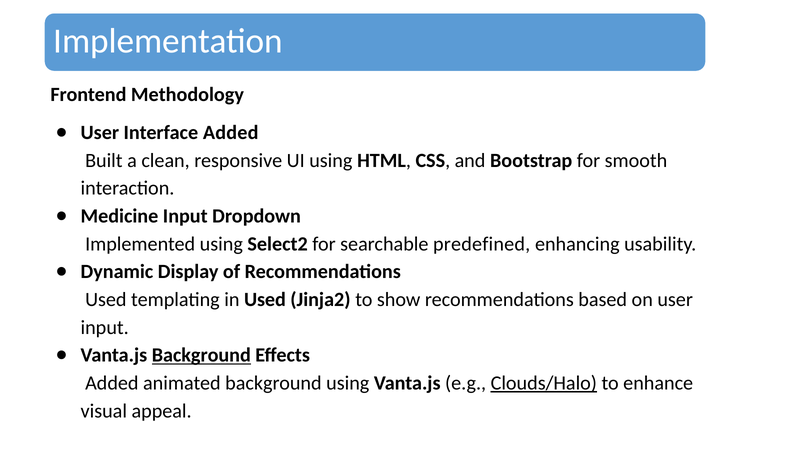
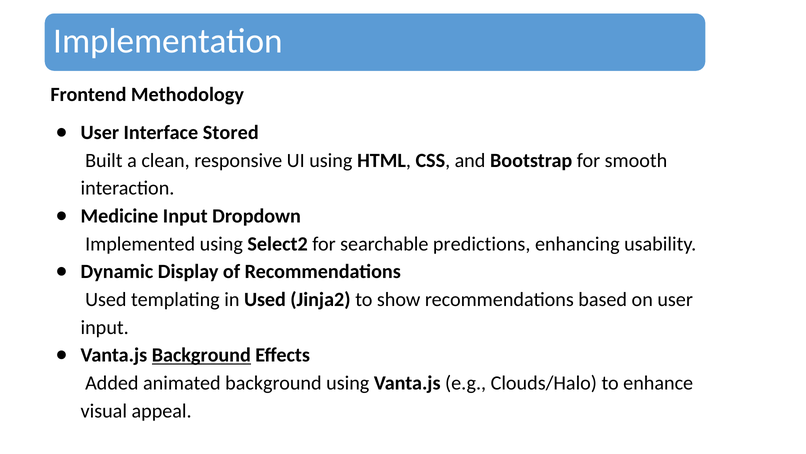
Interface Added: Added -> Stored (231, 132)
predefined: predefined -> predictions (482, 244)
Clouds/Halo underline: present -> none (544, 383)
